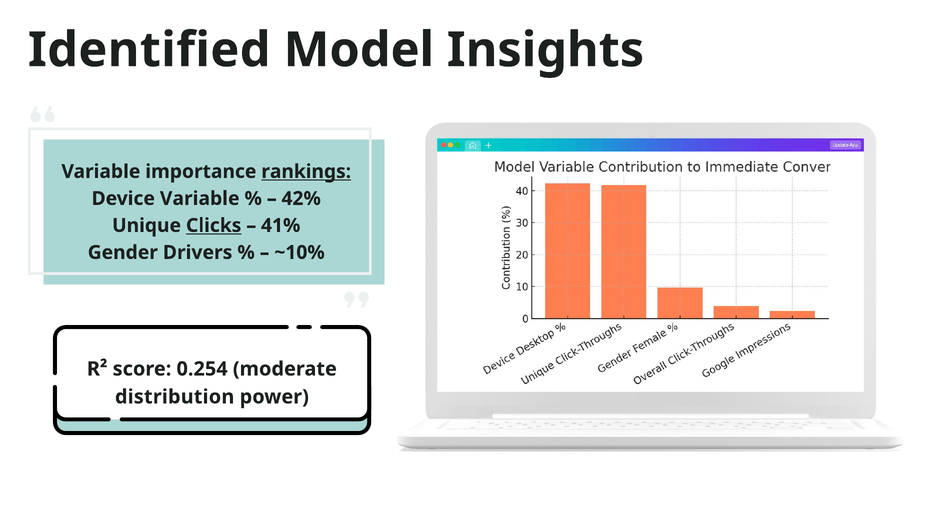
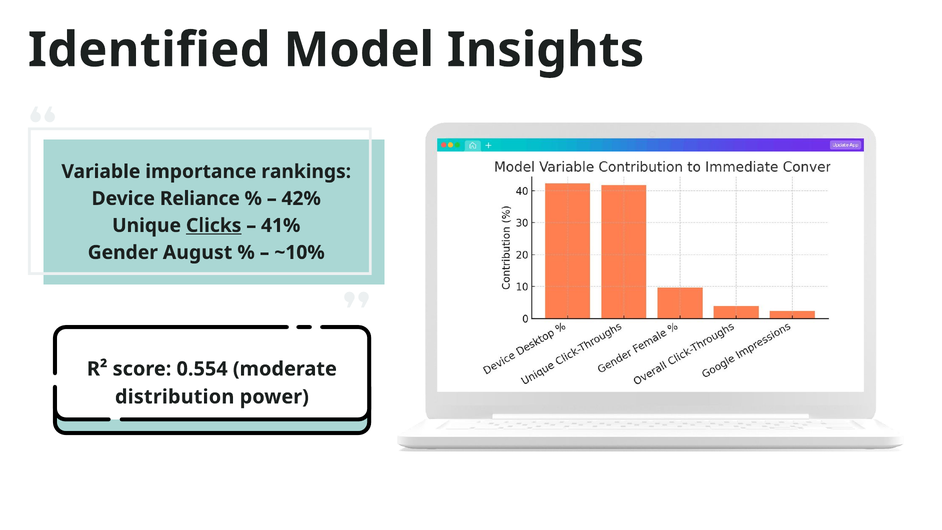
rankings underline: present -> none (306, 172)
Device Variable: Variable -> Reliance (200, 198)
Drivers: Drivers -> August (198, 252)
0.254: 0.254 -> 0.554 (202, 369)
